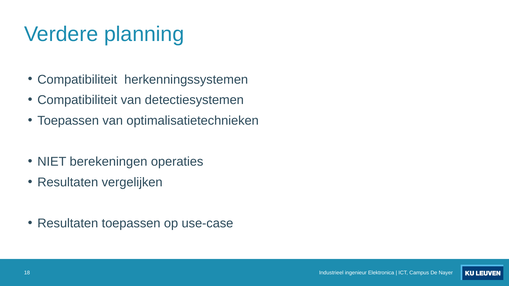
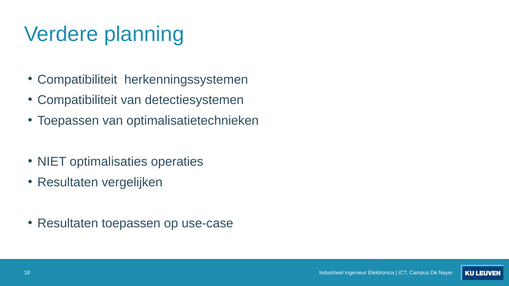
berekeningen: berekeningen -> optimalisaties (109, 162)
